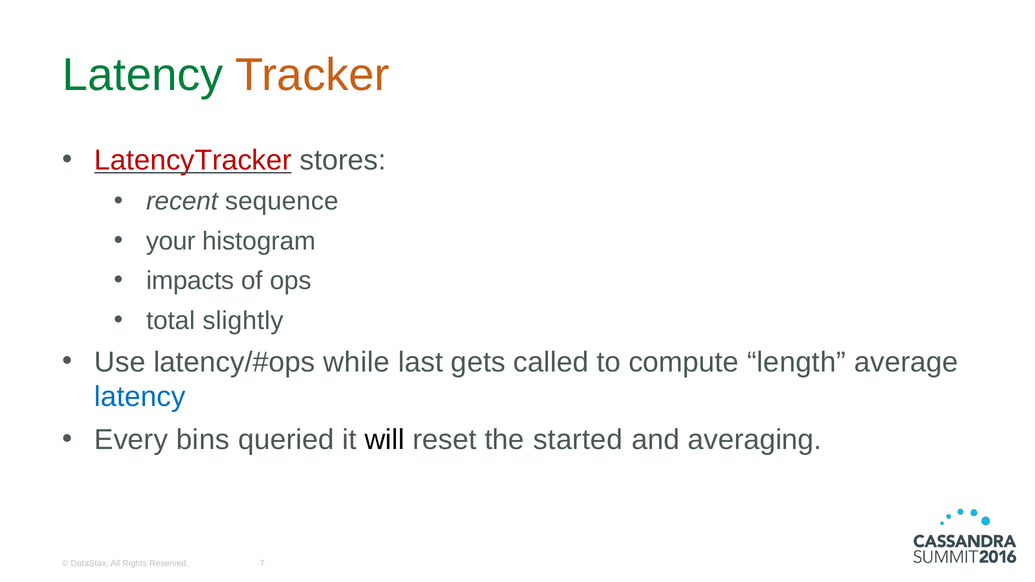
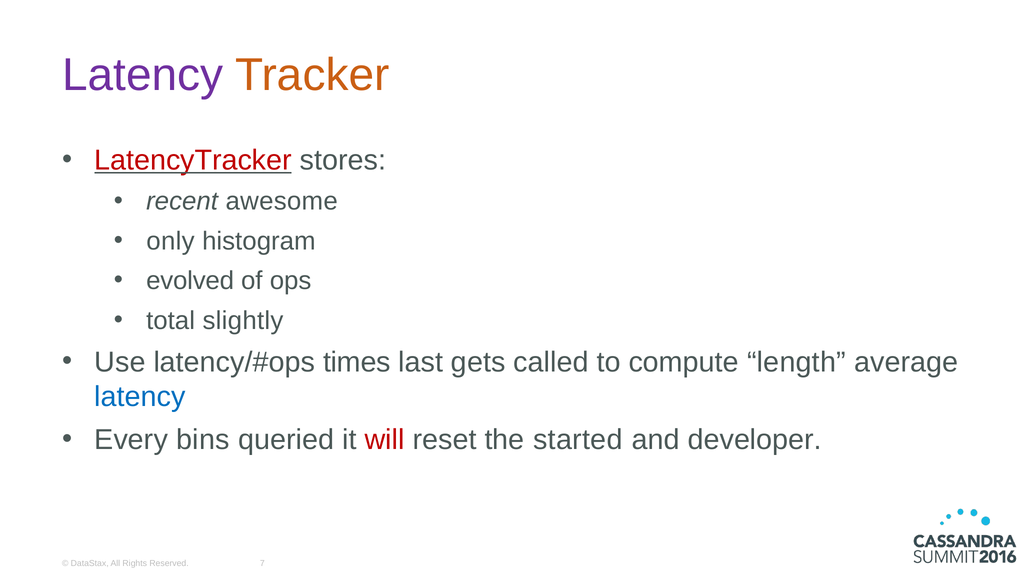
Latency colour: green -> purple (143, 75)
sequence: sequence -> awesome (282, 202)
your: your -> only (170, 241)
impacts: impacts -> evolved (190, 281)
while: while -> times (357, 362)
will colour: black -> red (385, 440)
averaging: averaging -> developer (755, 440)
